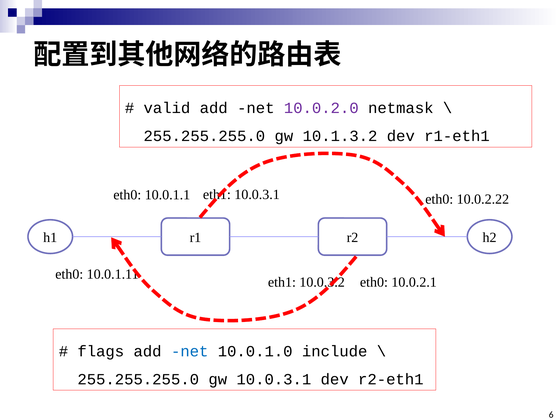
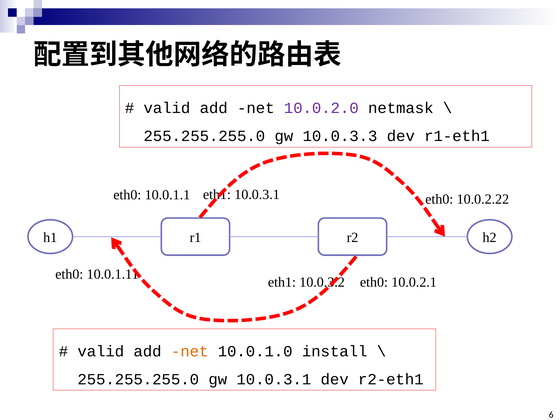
10.1.3.2: 10.1.3.2 -> 10.0.3.3 (340, 136)
flags: flags -> valid (101, 351)
net colour: blue -> orange (190, 351)
include: include -> install (335, 351)
